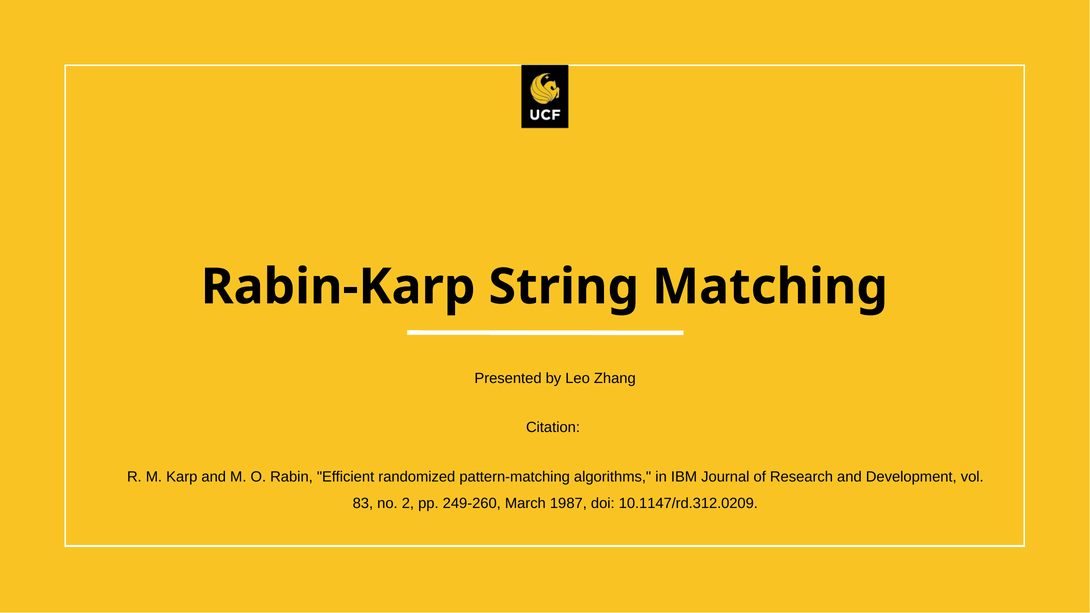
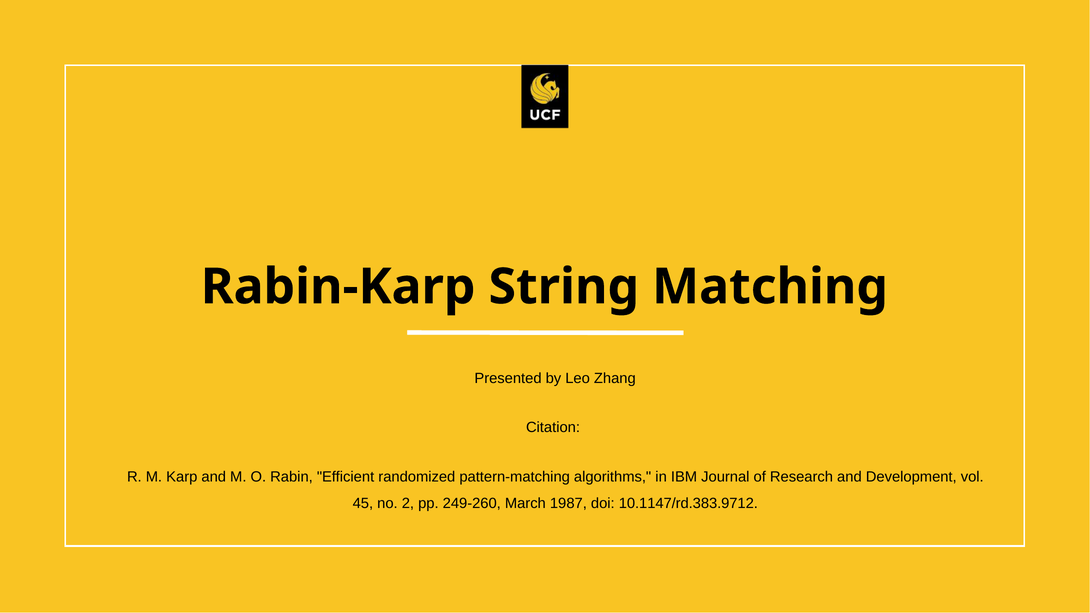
83: 83 -> 45 (363, 504)
10.1147/rd.312.0209: 10.1147/rd.312.0209 -> 10.1147/rd.383.9712 (688, 504)
